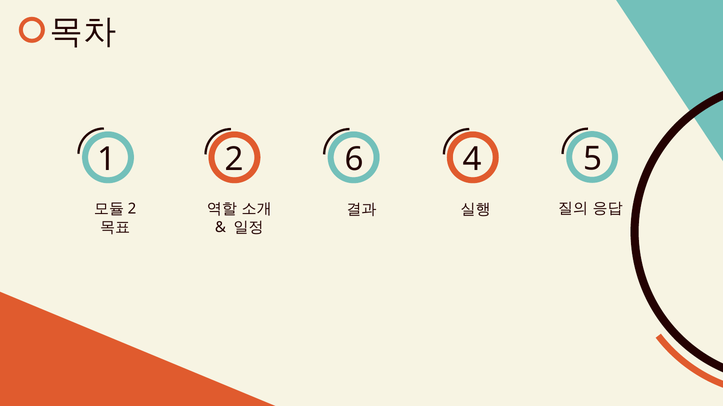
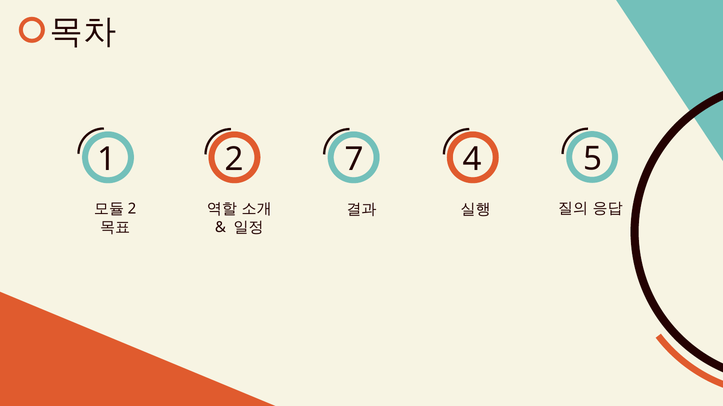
6: 6 -> 7 (354, 160)
